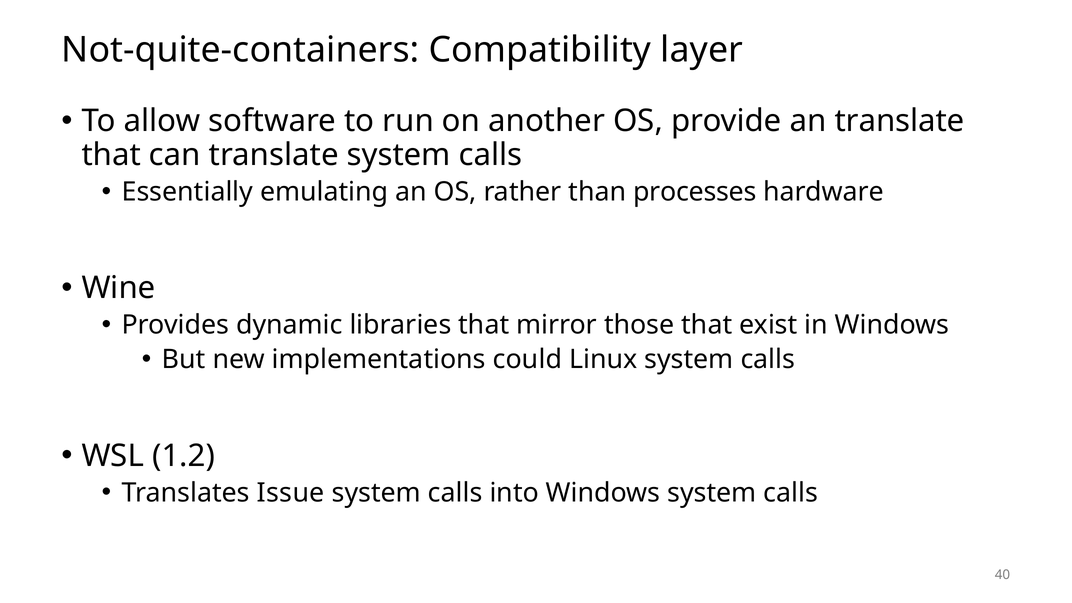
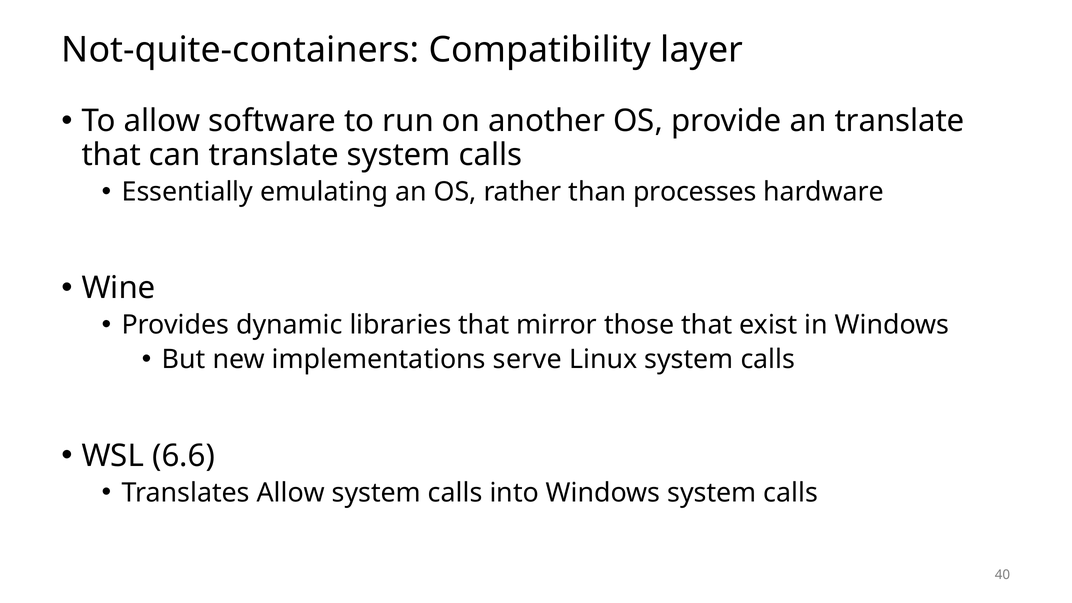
could: could -> serve (527, 360)
1.2: 1.2 -> 6.6 (184, 456)
Translates Issue: Issue -> Allow (291, 493)
